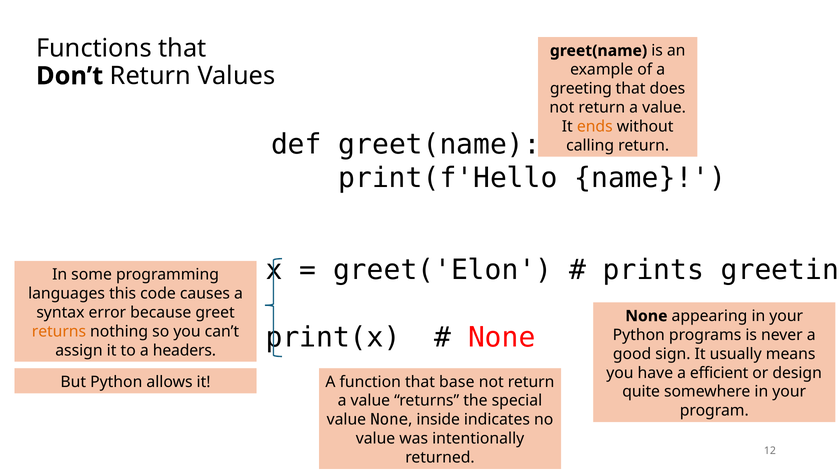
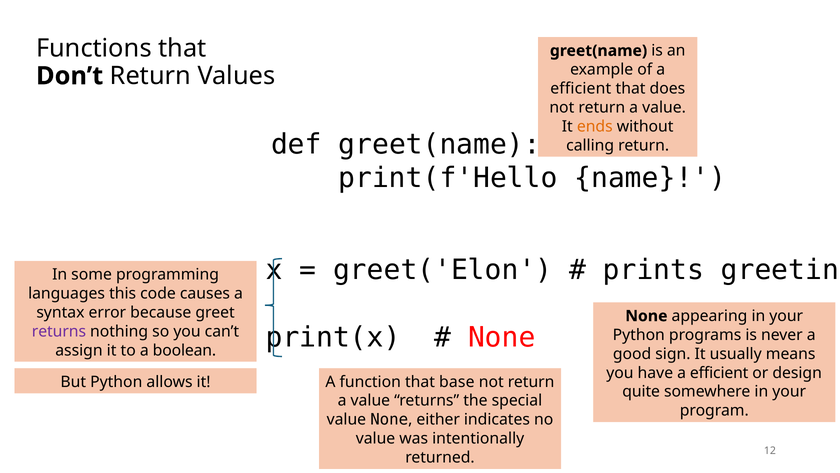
greeting: greeting -> efficient (581, 88)
returns colour: orange -> purple (59, 331)
headers: headers -> boolean (184, 350)
inside: inside -> either (438, 419)
